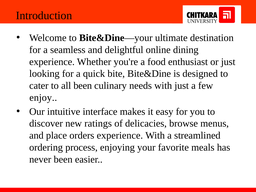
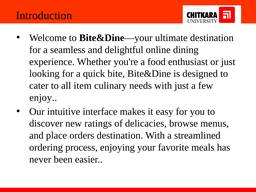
all been: been -> item (83, 86)
orders experience: experience -> destination (120, 135)
